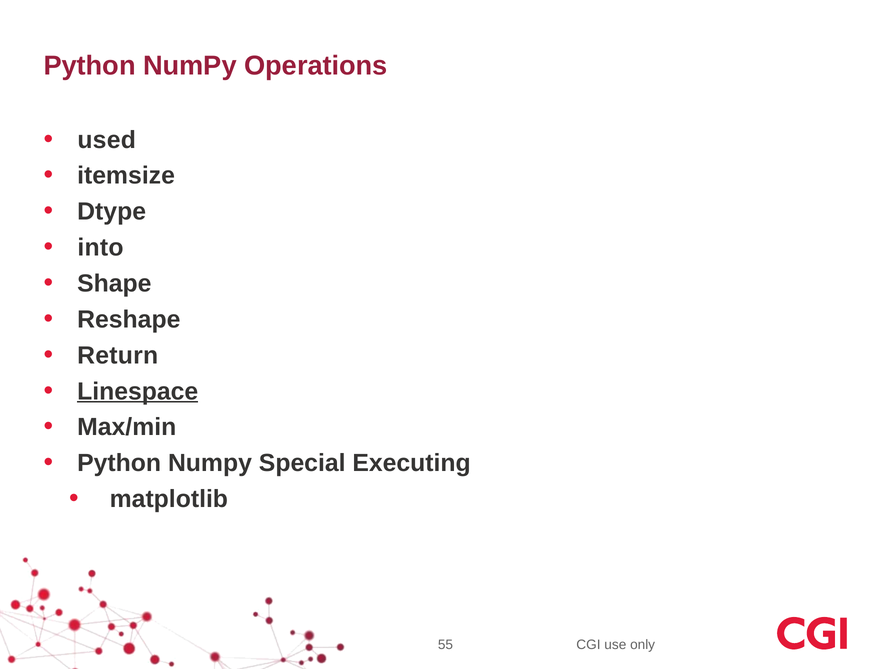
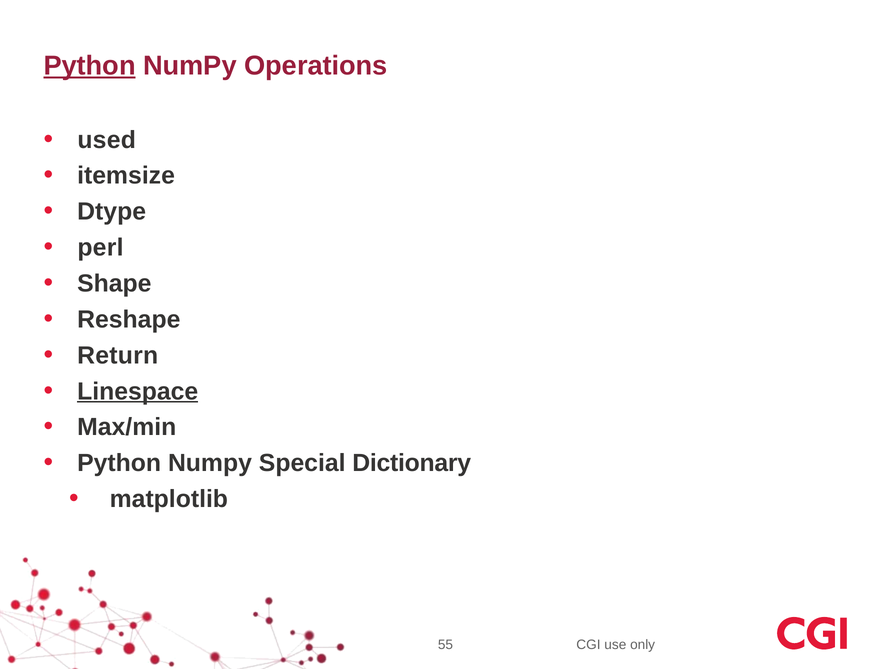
Python underline: none -> present (90, 66)
into: into -> perl (100, 247)
Executing: Executing -> Dictionary (412, 463)
